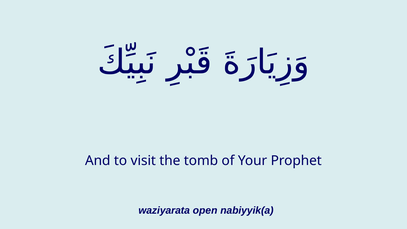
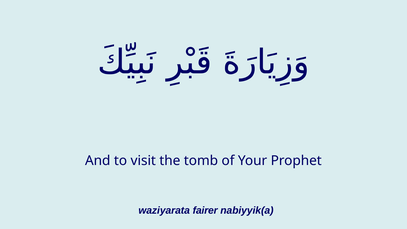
open: open -> fairer (205, 210)
